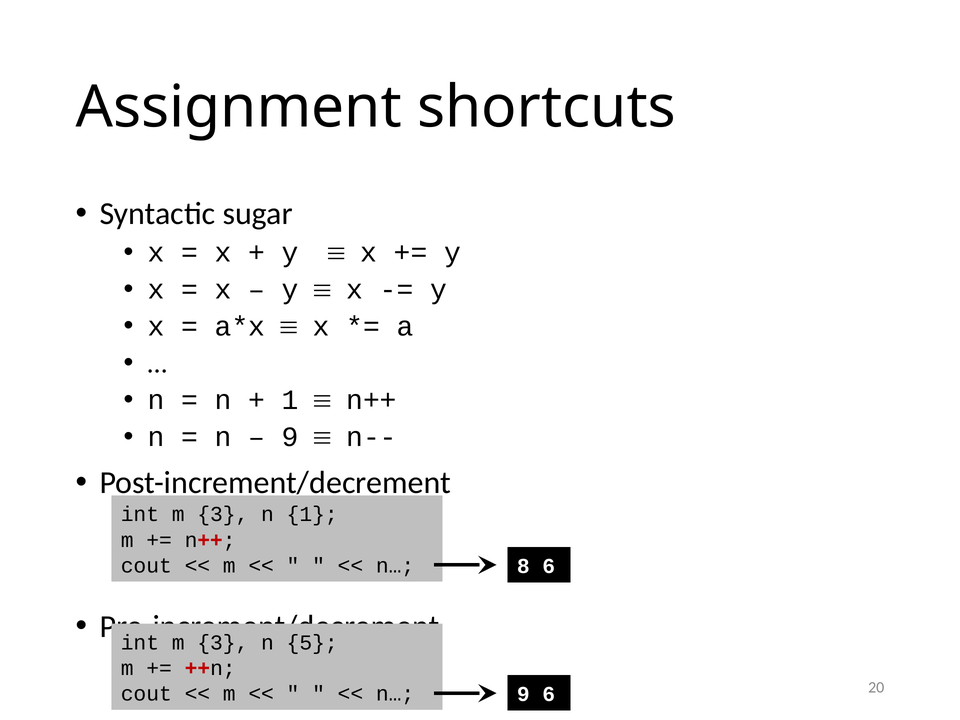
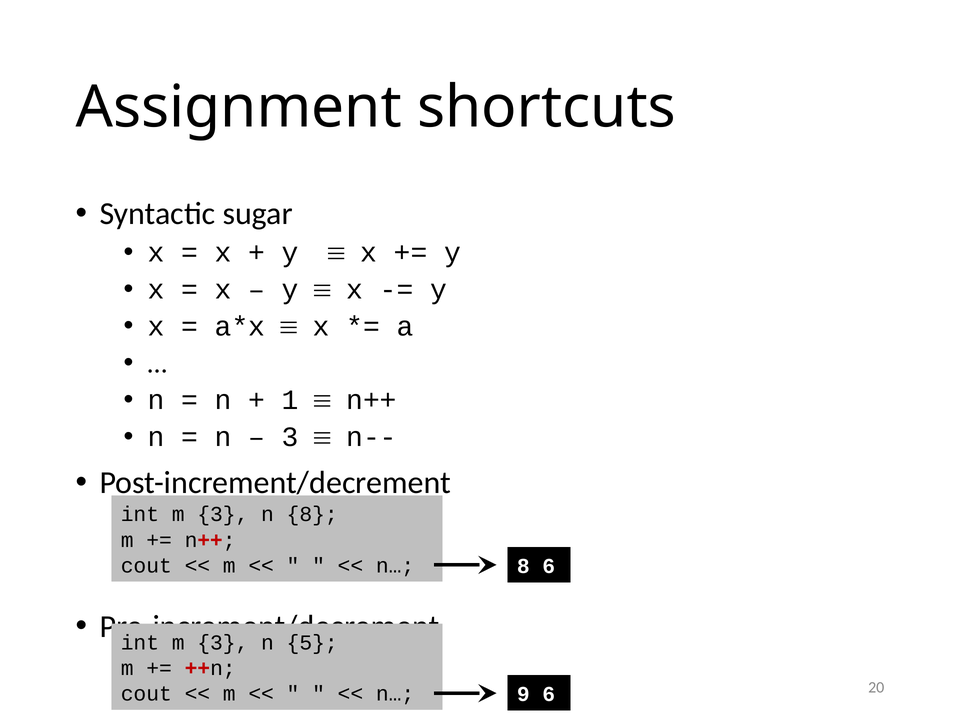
9: 9 -> 3 (290, 437)
n 1: 1 -> 8 (312, 514)
